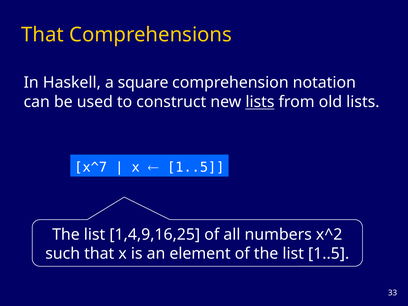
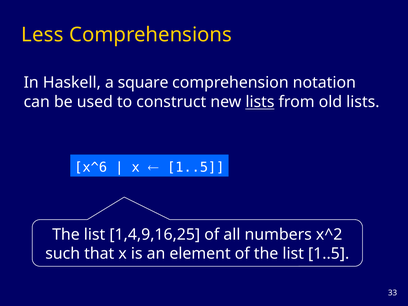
That: That -> Less (42, 35)
x^7: x^7 -> x^6 (91, 167)
